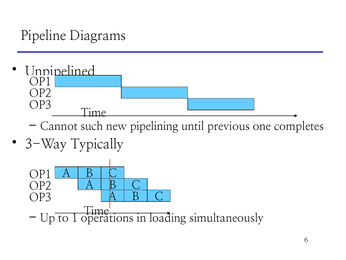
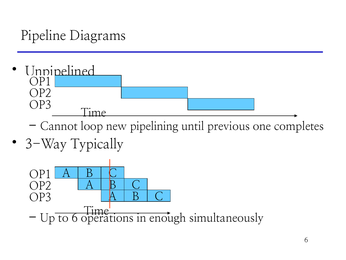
such: such -> loop (92, 126)
to 1: 1 -> 6 (75, 218)
loading: loading -> enough (168, 218)
